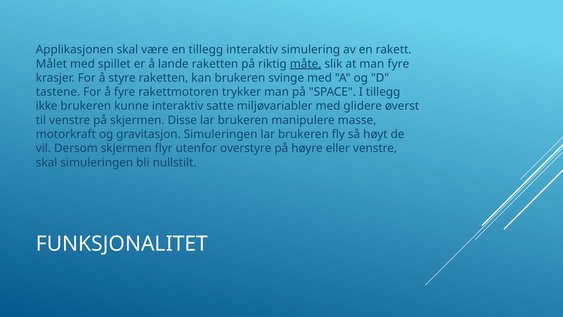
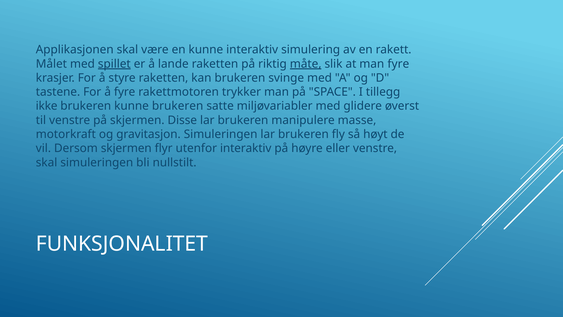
en tillegg: tillegg -> kunne (206, 50)
spillet underline: none -> present (114, 64)
kunne interaktiv: interaktiv -> brukeren (178, 106)
utenfor overstyre: overstyre -> interaktiv (246, 148)
